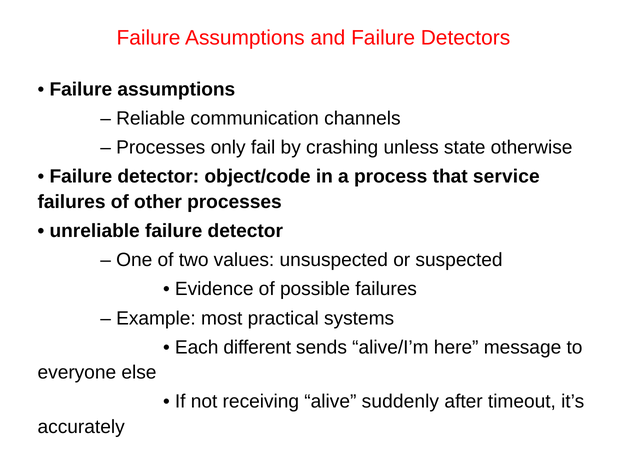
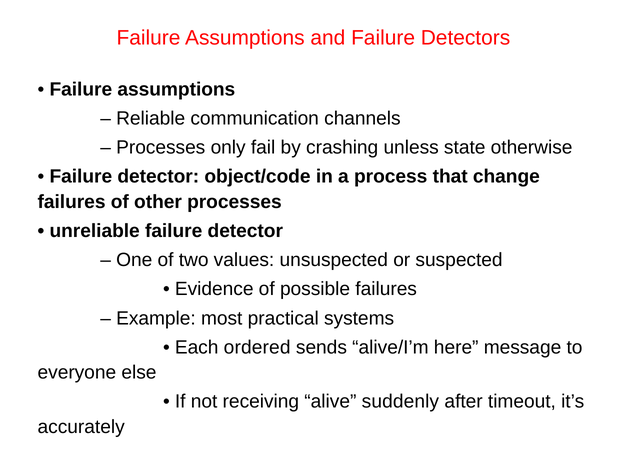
service: service -> change (506, 177)
different: different -> ordered (257, 347)
